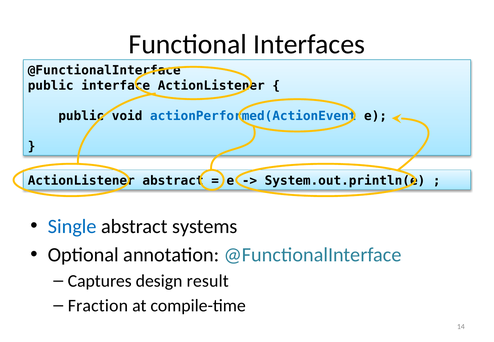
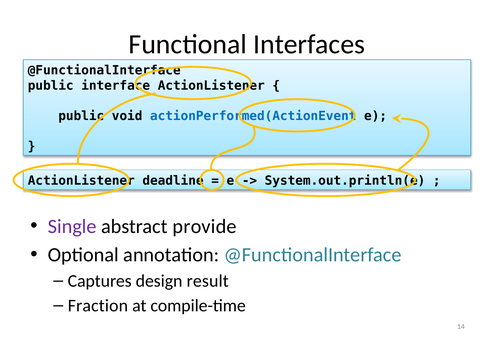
ActionListener abstract: abstract -> deadline (173, 181)
Single colour: blue -> purple (72, 226)
systems: systems -> provide (205, 226)
